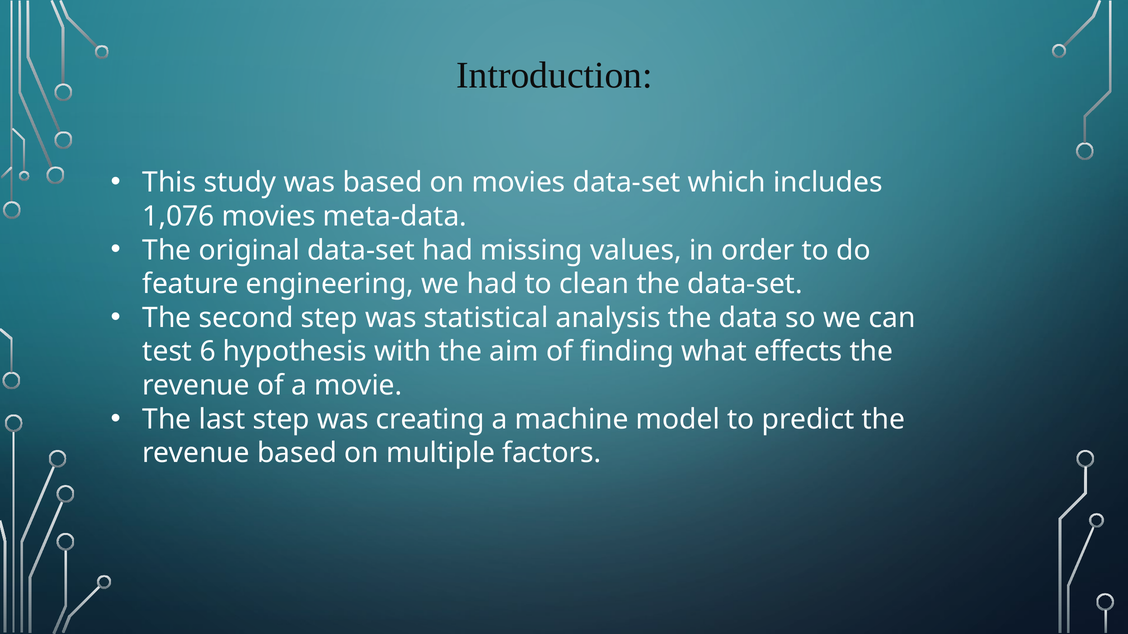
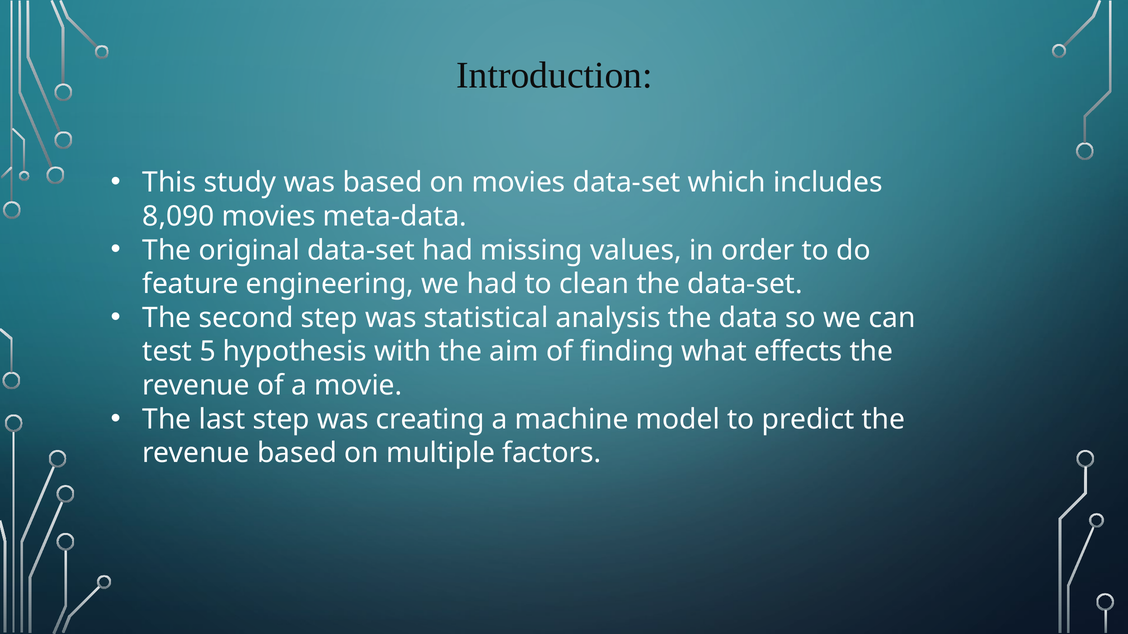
1,076: 1,076 -> 8,090 (178, 217)
6: 6 -> 5 (208, 352)
